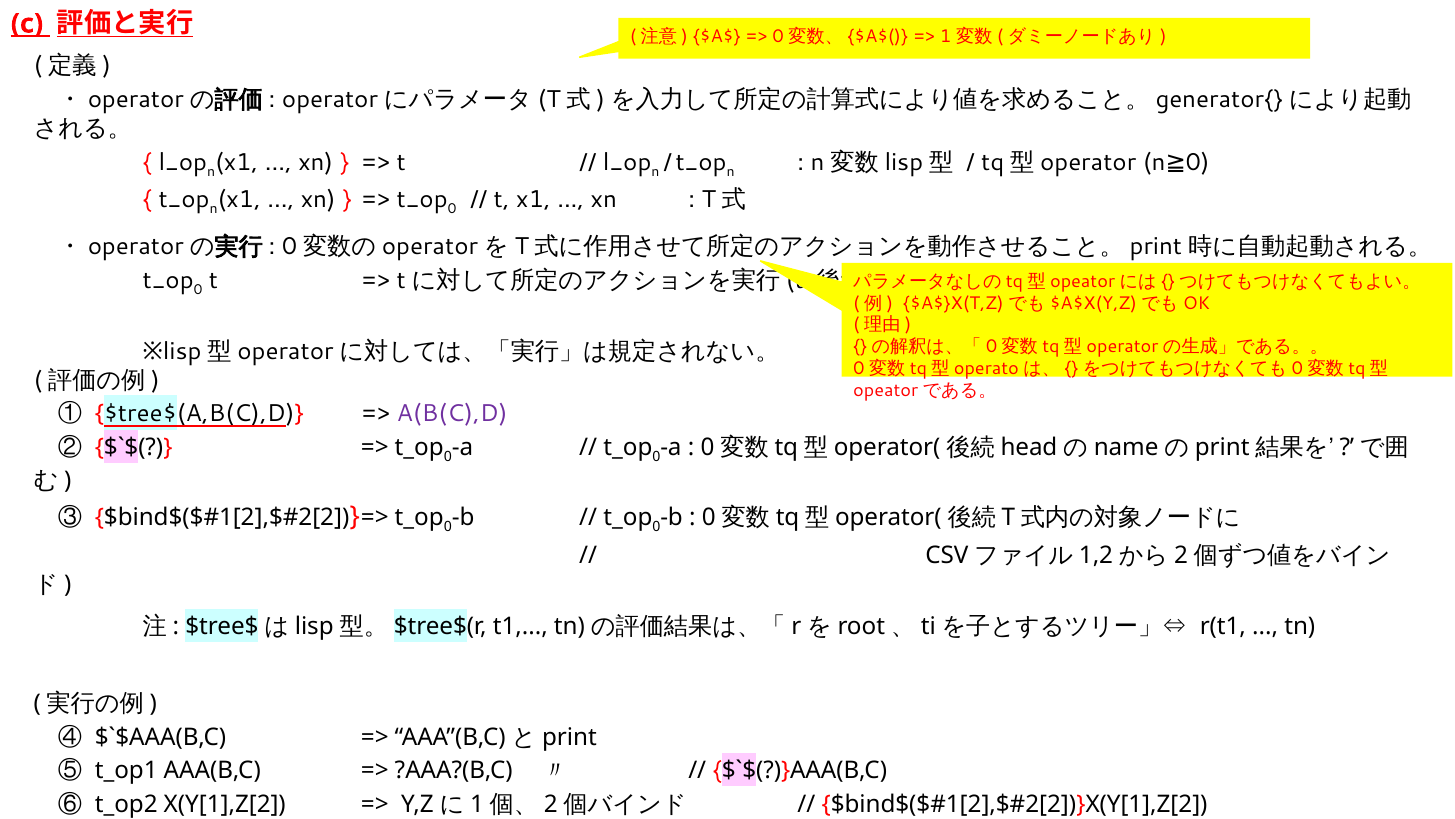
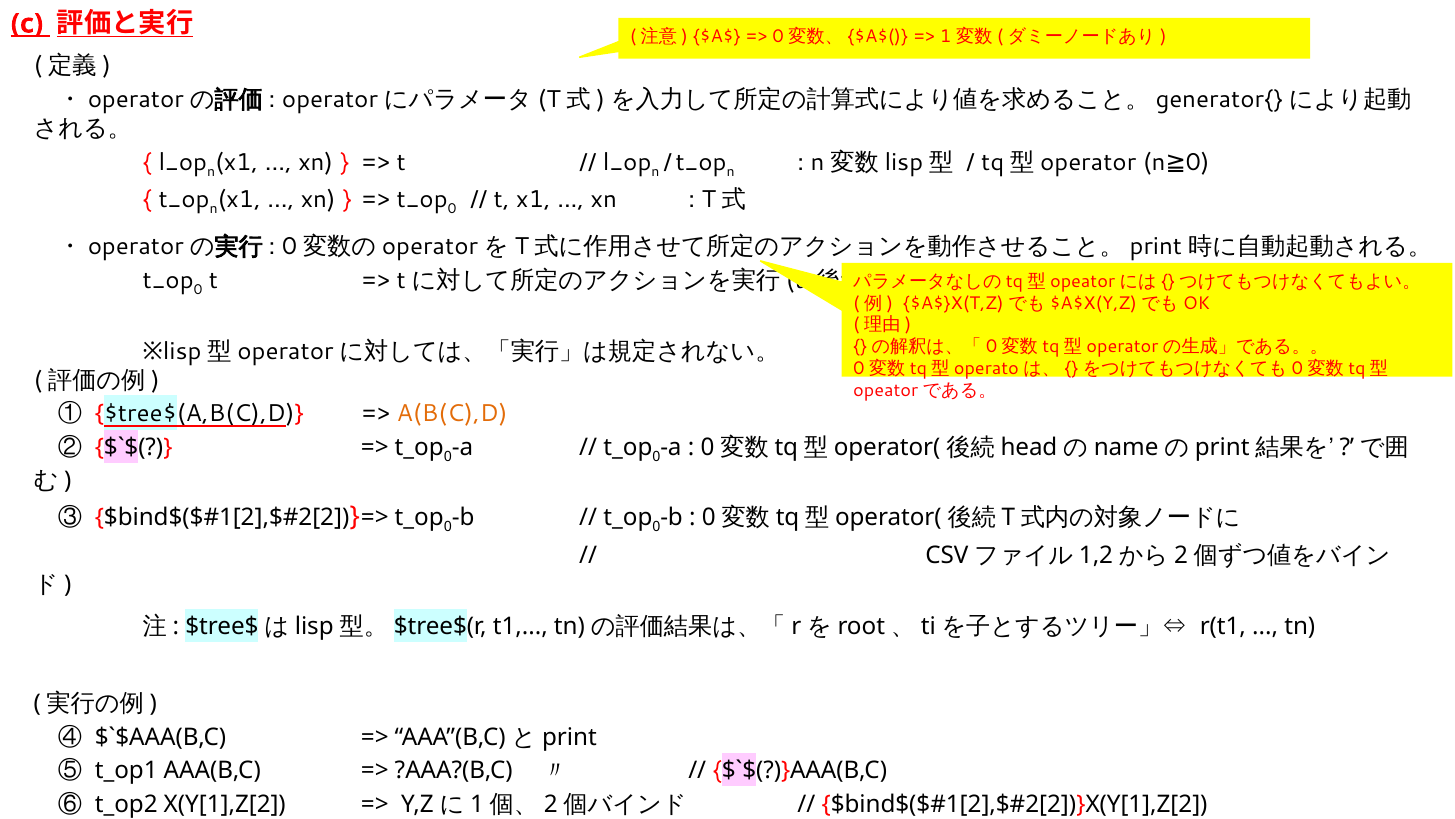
A(B(C),D colour: purple -> orange (452, 414)
